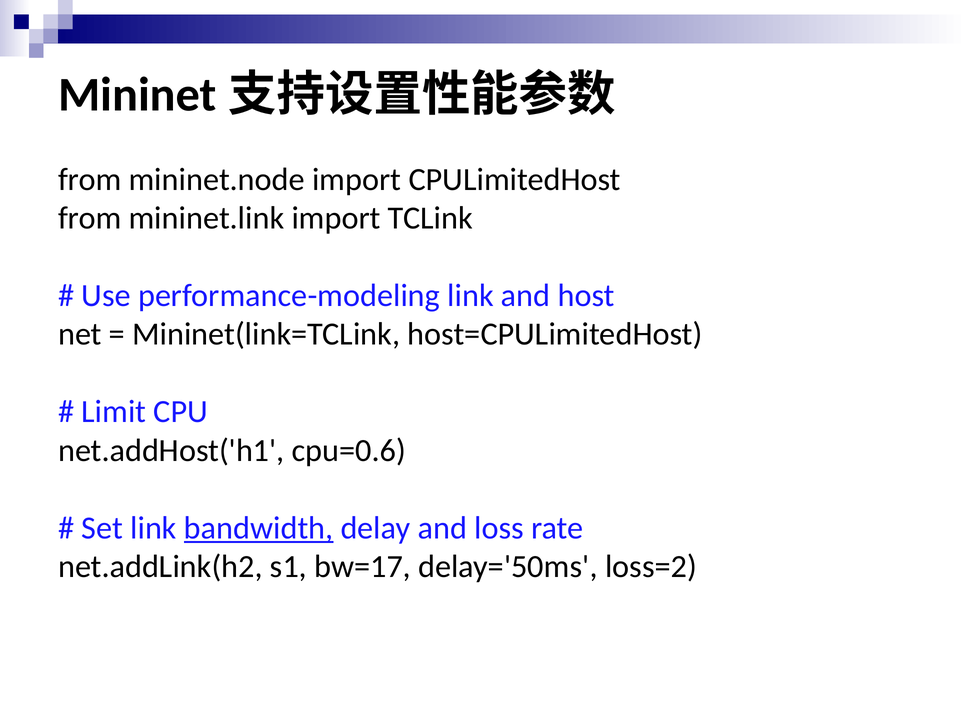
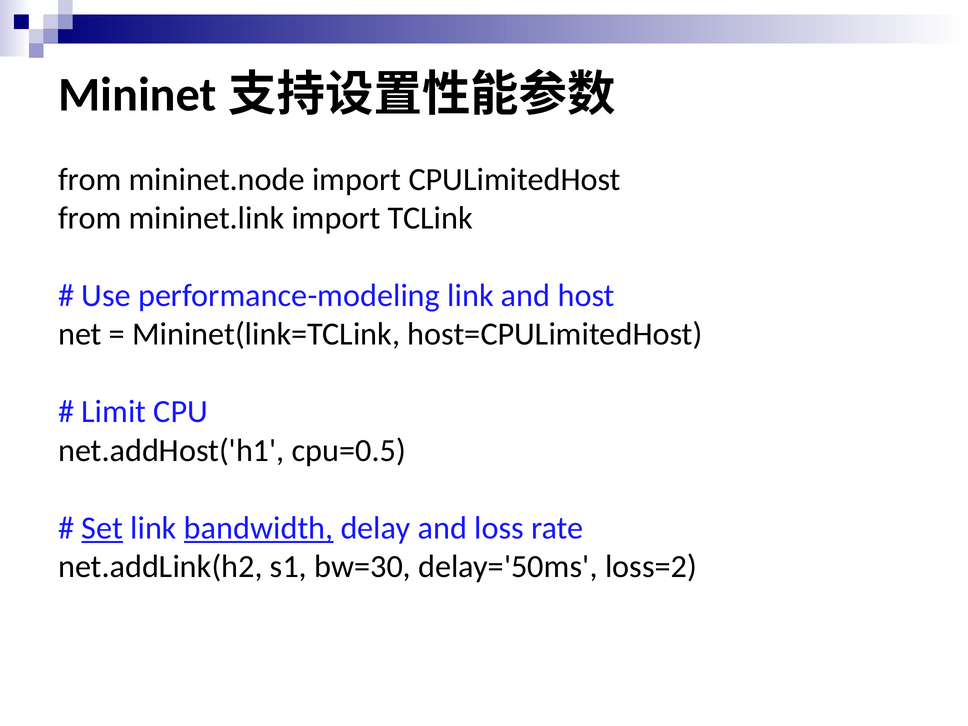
cpu=0.6: cpu=0.6 -> cpu=0.5 (349, 450)
Set underline: none -> present (102, 528)
bw=17: bw=17 -> bw=30 (363, 567)
